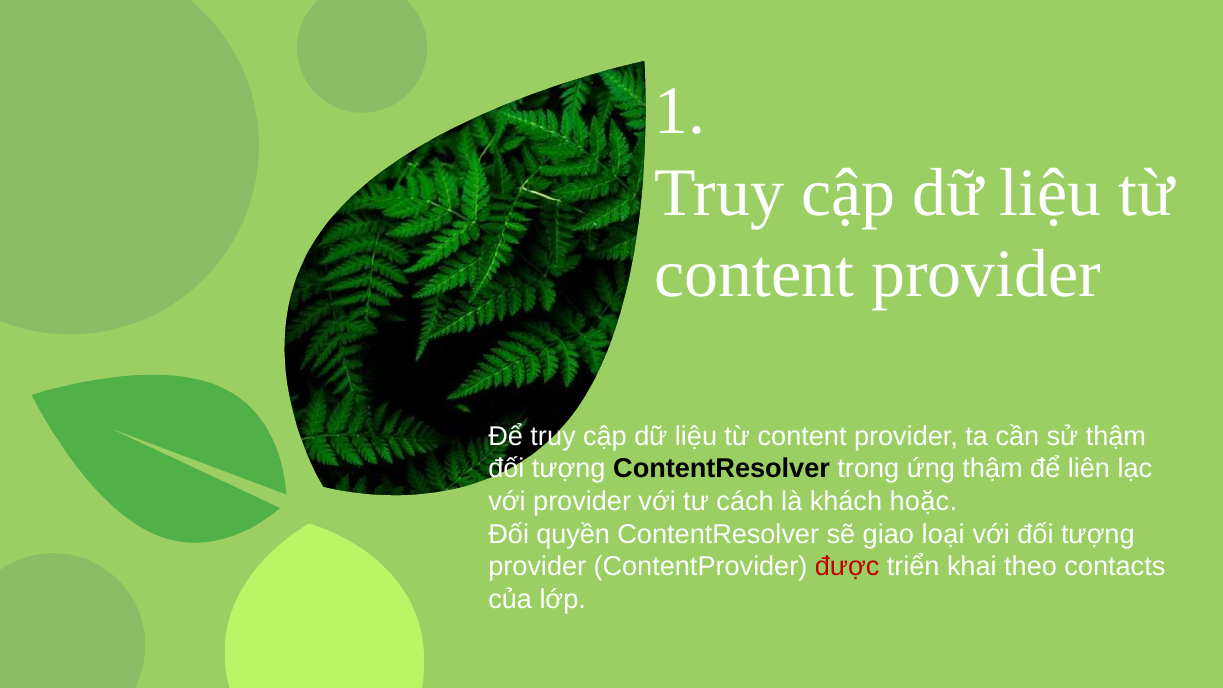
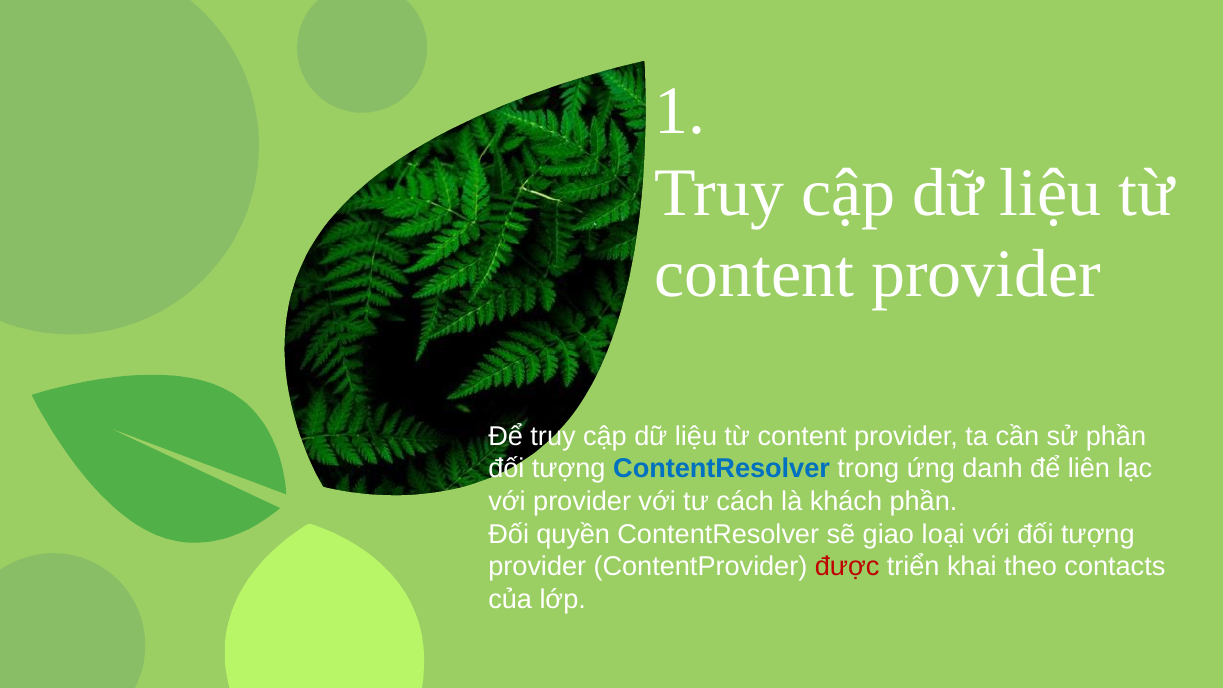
sử thậm: thậm -> phần (1116, 436)
ContentResolver colour: black -> blue (722, 469)
ứng thậm: thậm -> danh (993, 469)
khách hoặc: hoặc -> phần (923, 502)
